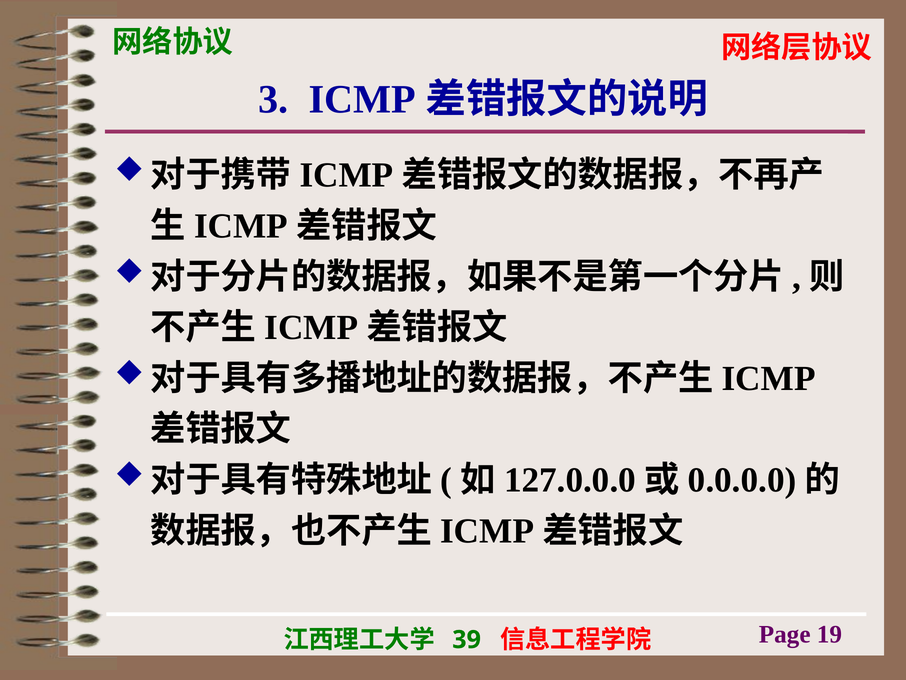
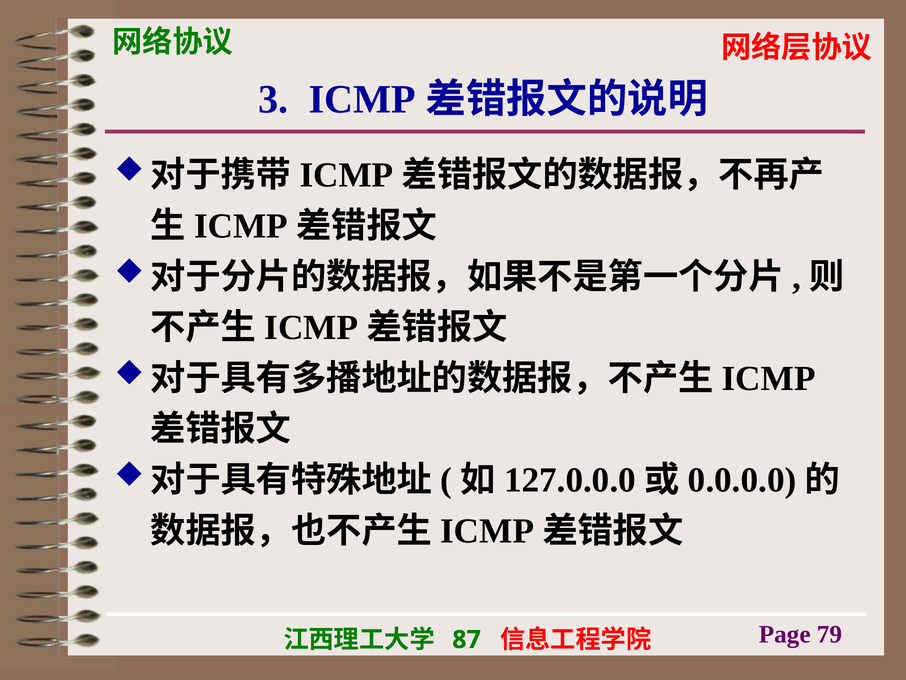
19: 19 -> 79 (829, 634)
39: 39 -> 87 (467, 639)
